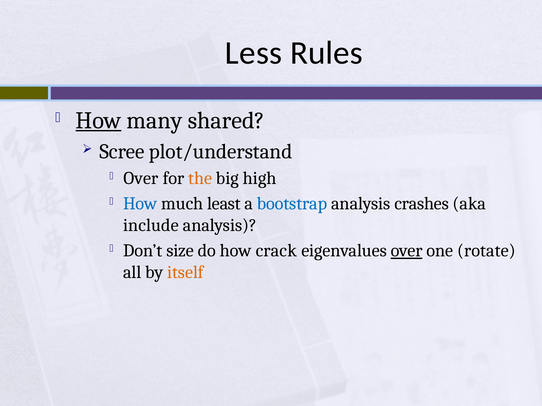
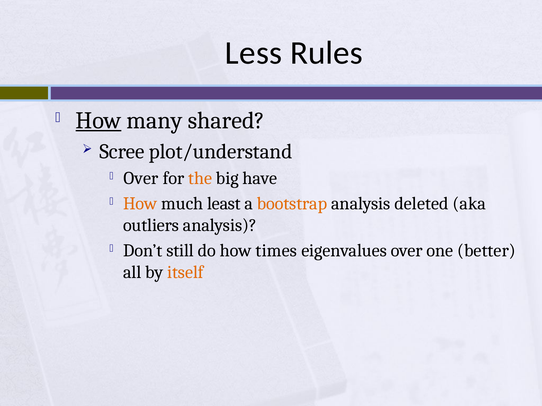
high: high -> have (260, 179)
How colour: blue -> orange (140, 204)
bootstrap colour: blue -> orange (292, 204)
crashes: crashes -> deleted (421, 204)
include: include -> outliers (151, 226)
size: size -> still (180, 251)
crack: crack -> times (276, 251)
over underline: present -> none (407, 251)
rotate: rotate -> better (486, 251)
